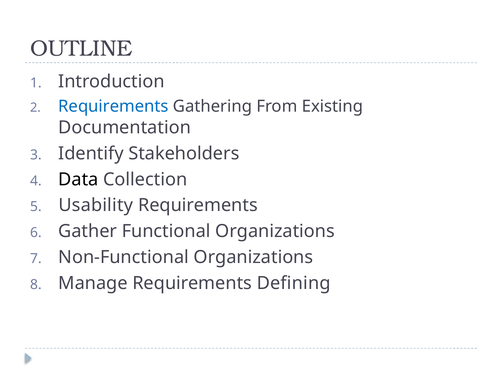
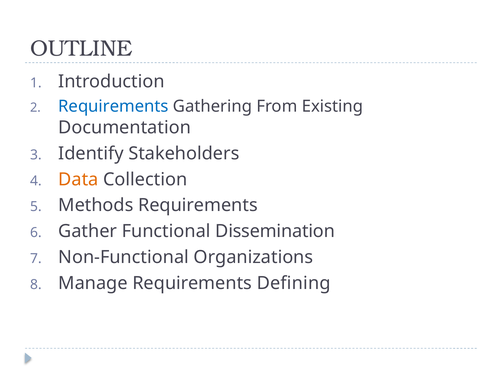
Data colour: black -> orange (78, 180)
Usability: Usability -> Methods (96, 206)
Functional Organizations: Organizations -> Dissemination (275, 232)
